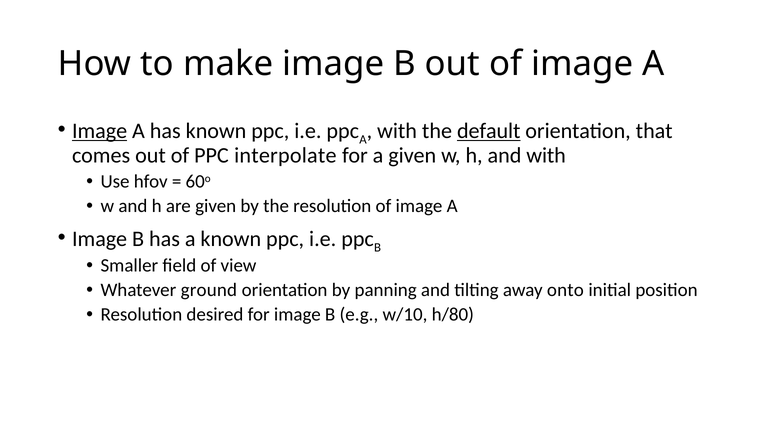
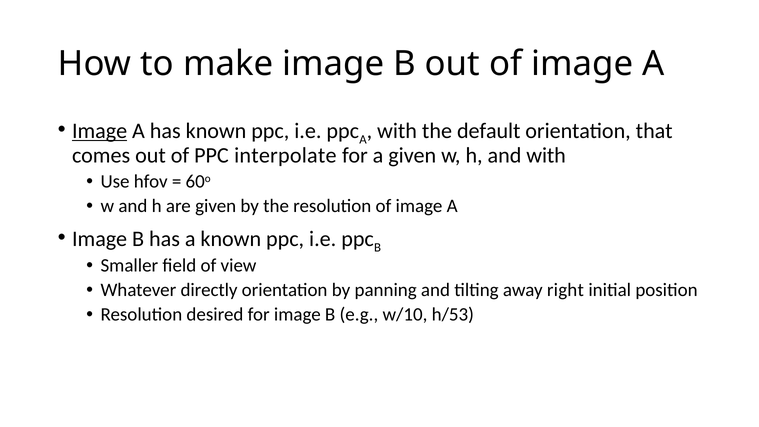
default underline: present -> none (489, 131)
ground: ground -> directly (209, 290)
onto: onto -> right (565, 290)
h/80: h/80 -> h/53 (453, 315)
